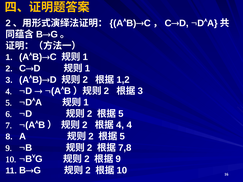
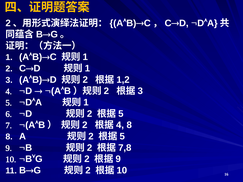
4: 4 -> 8 (129, 125)
